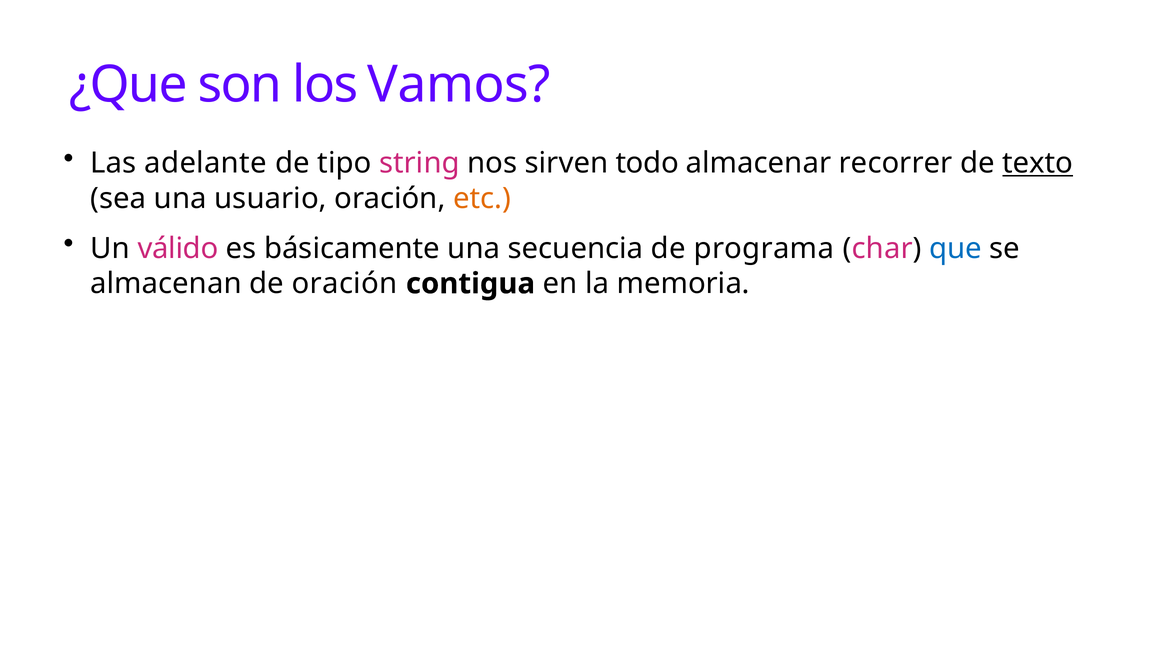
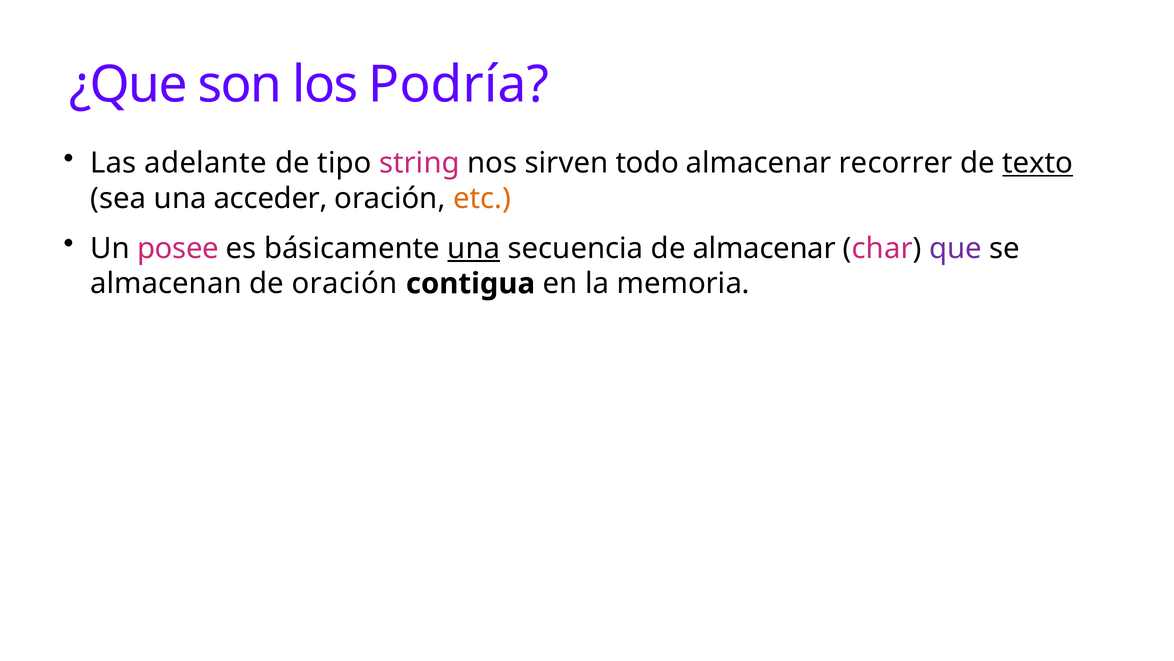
Vamos: Vamos -> Podría (459, 85)
usuario: usuario -> acceder (271, 198)
válido: válido -> posee (178, 248)
una underline: none -> present (474, 248)
de programa: programa -> almacenar (764, 248)
que colour: blue -> purple (955, 248)
